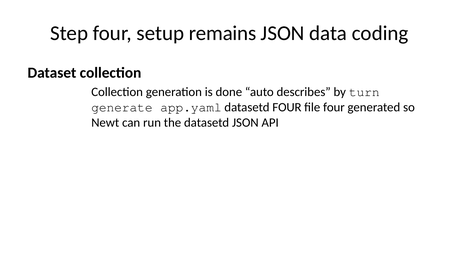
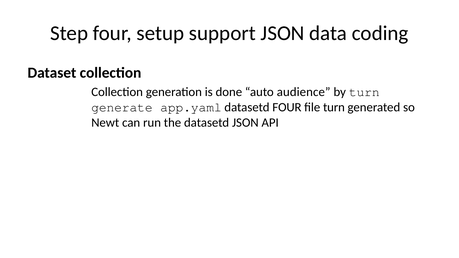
remains: remains -> support (222, 33)
describes: describes -> audience (304, 92)
file four: four -> turn (334, 107)
